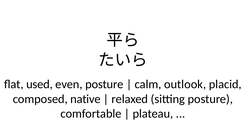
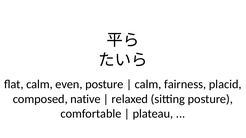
flat used: used -> calm (39, 84)
outlook: outlook -> fairness (185, 84)
